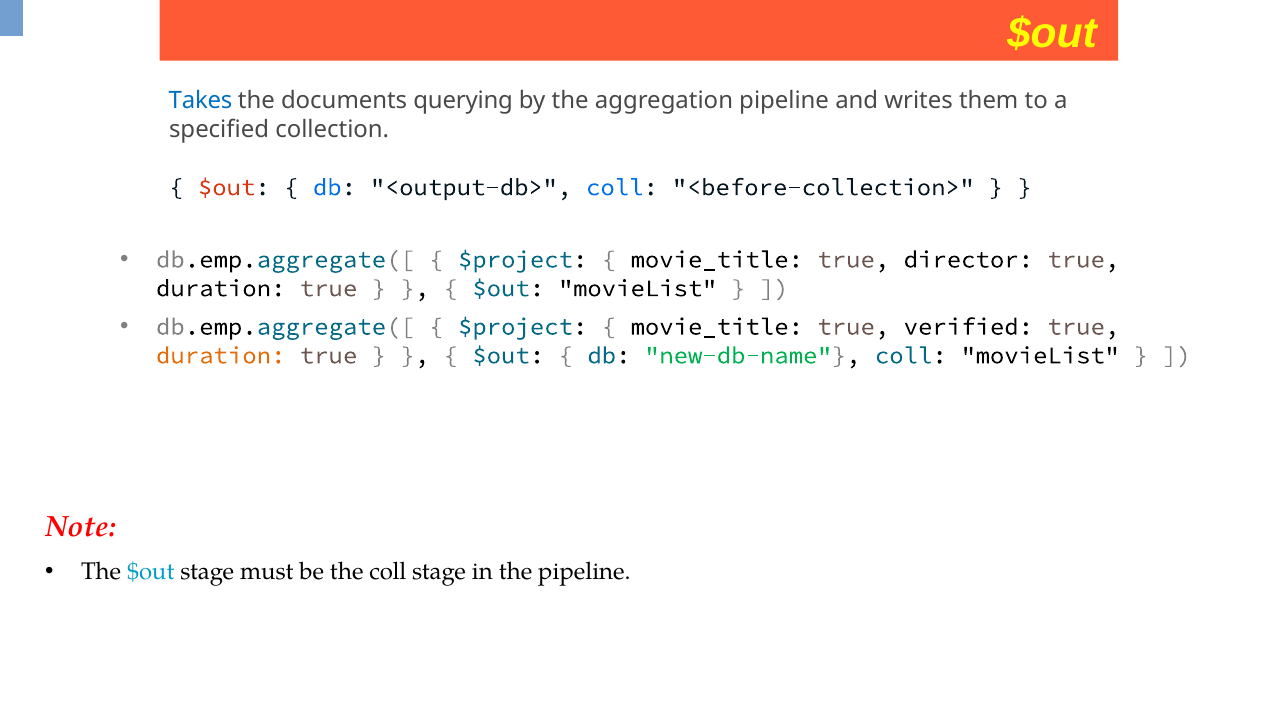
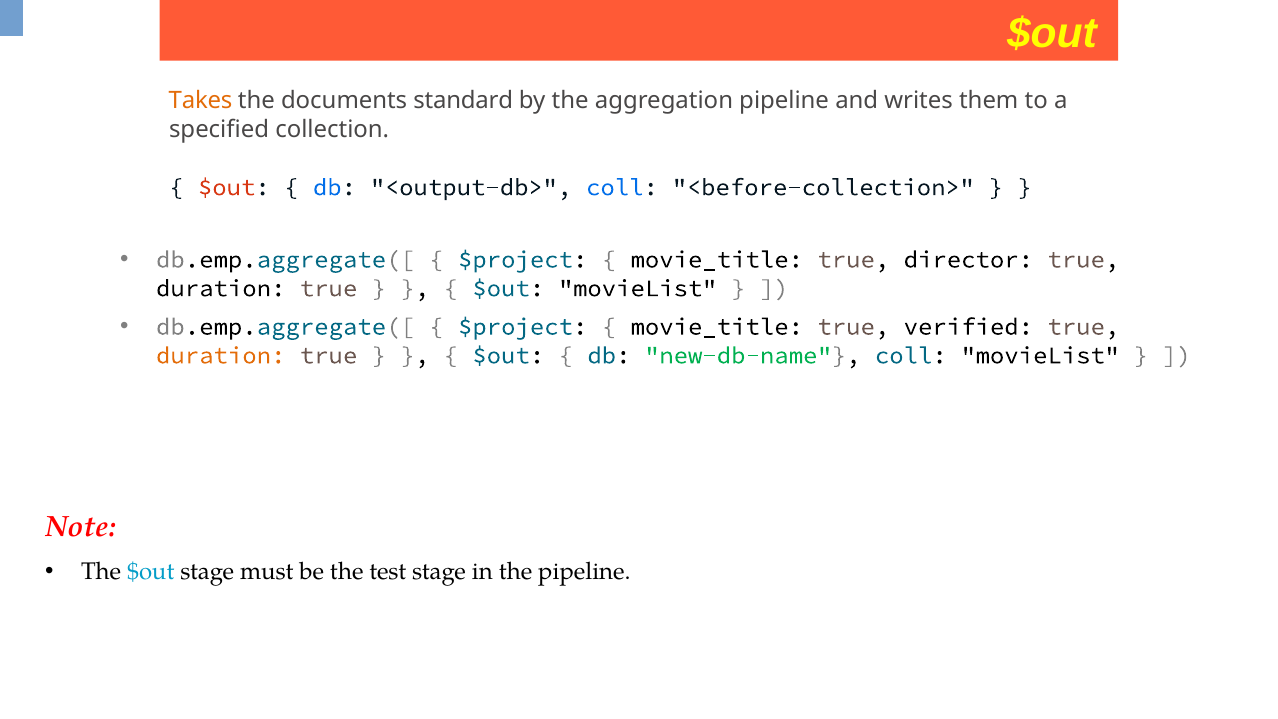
Takes colour: blue -> orange (201, 101)
querying: querying -> standard (463, 101)
the coll: coll -> test (388, 571)
